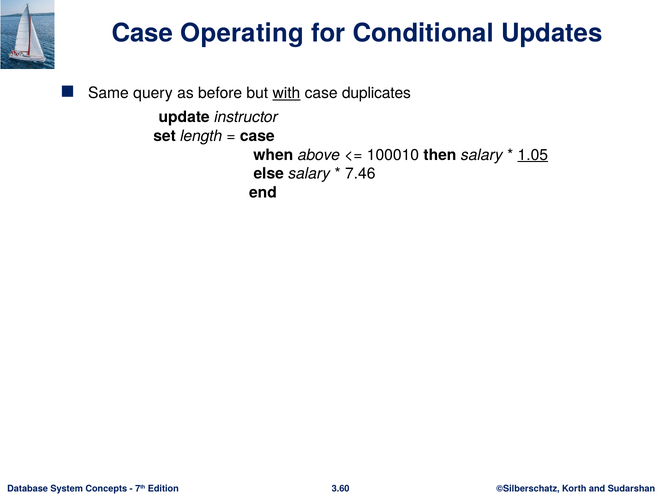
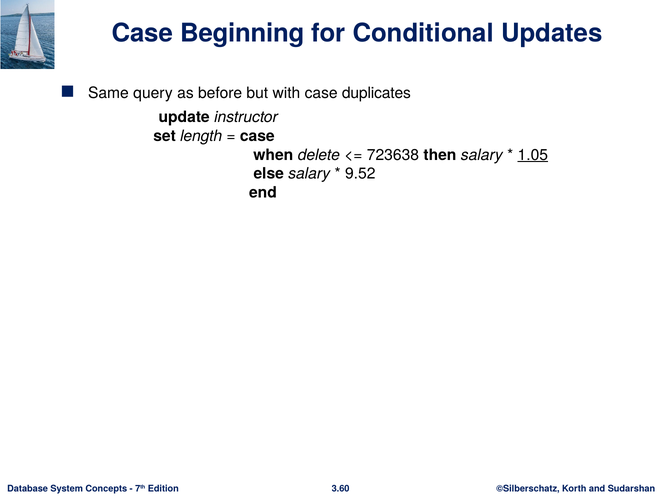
Operating: Operating -> Beginning (242, 33)
with underline: present -> none (286, 93)
above: above -> delete (319, 155)
100010: 100010 -> 723638 (393, 155)
7.46: 7.46 -> 9.52 (360, 174)
